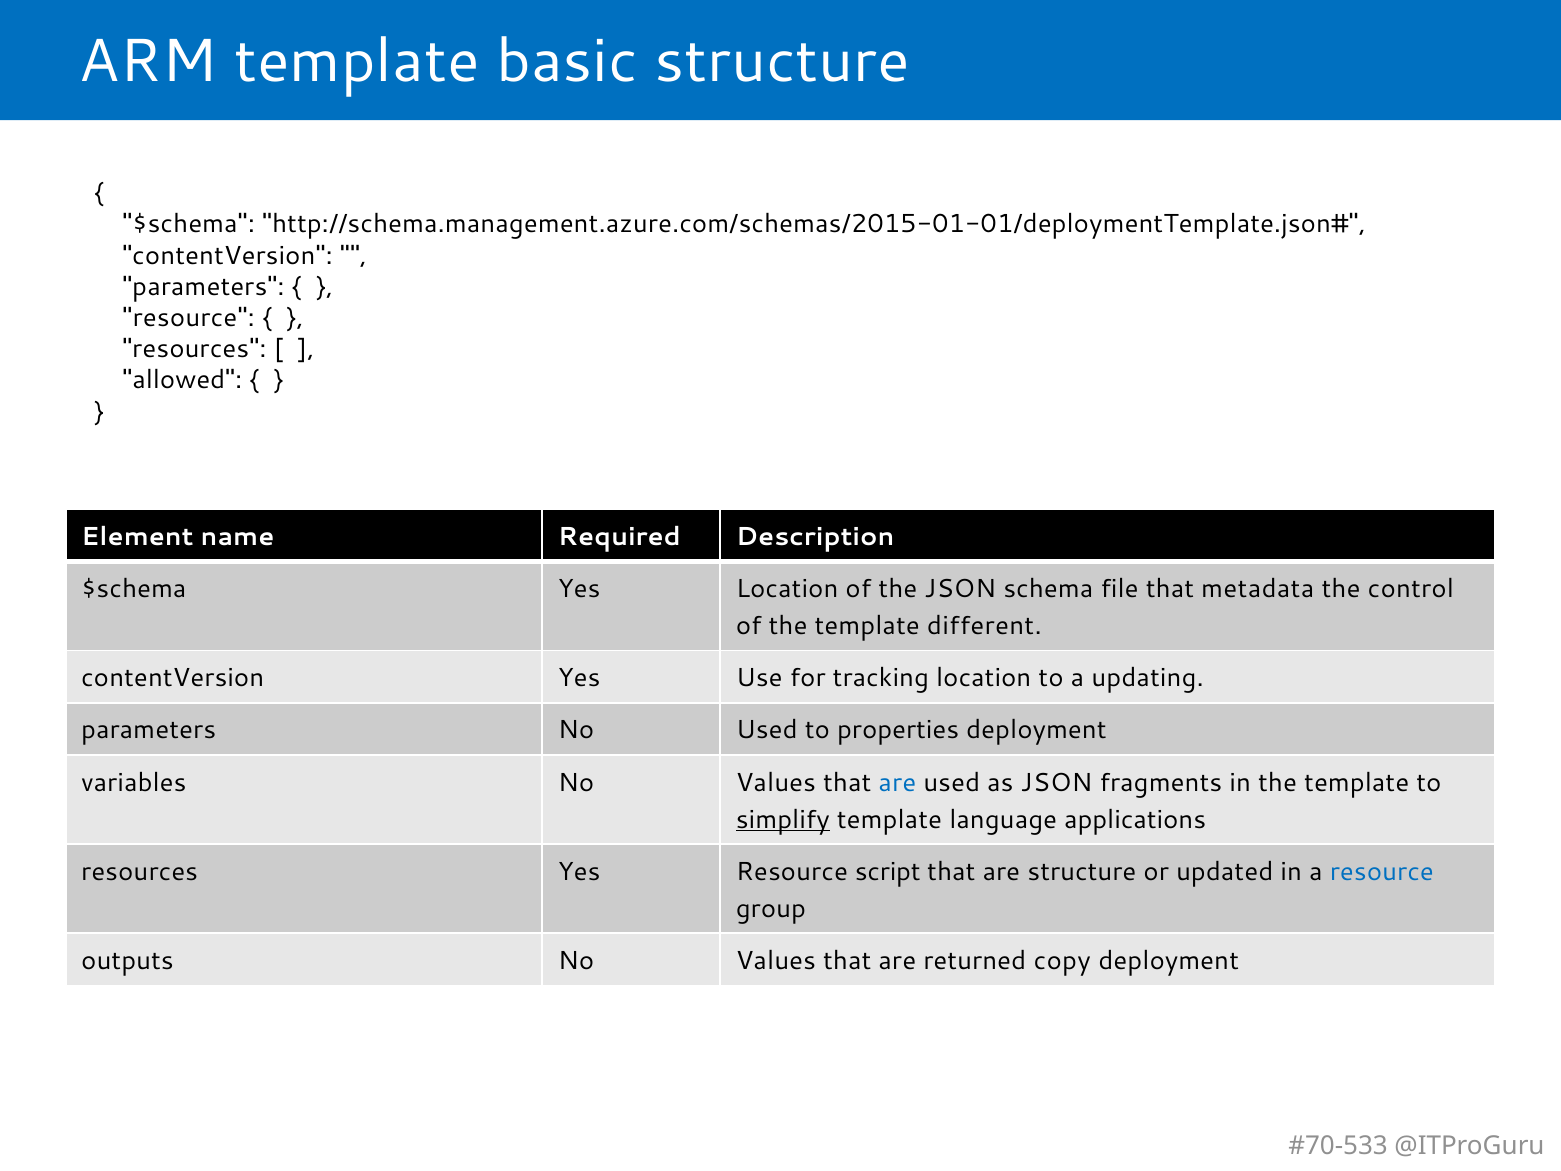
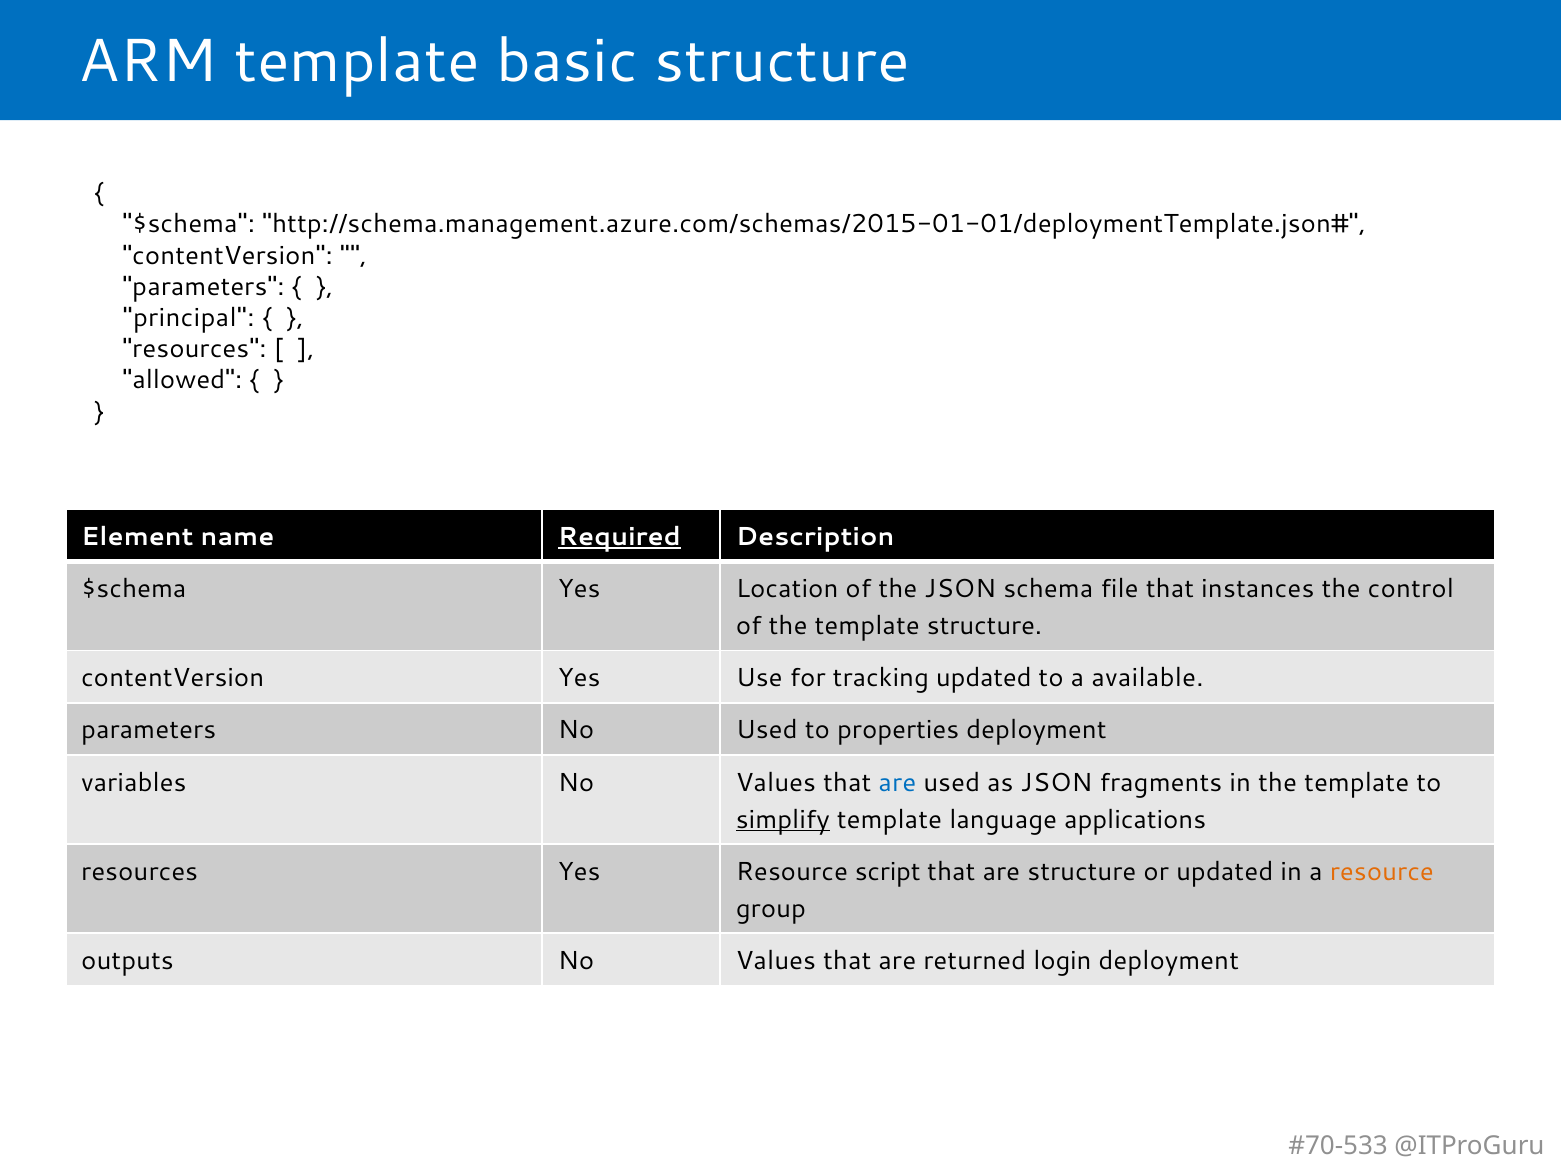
resource: resource -> principal (189, 318)
Required underline: none -> present (619, 536)
metadata: metadata -> instances (1258, 589)
template different: different -> structure (985, 626)
tracking location: location -> updated (984, 678)
updating: updating -> available (1147, 678)
resource colour: blue -> orange (1382, 872)
copy: copy -> login (1063, 961)
